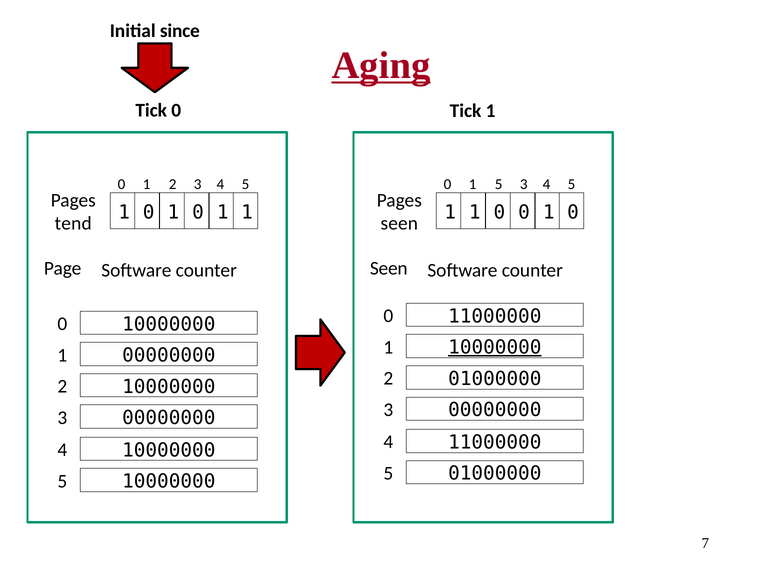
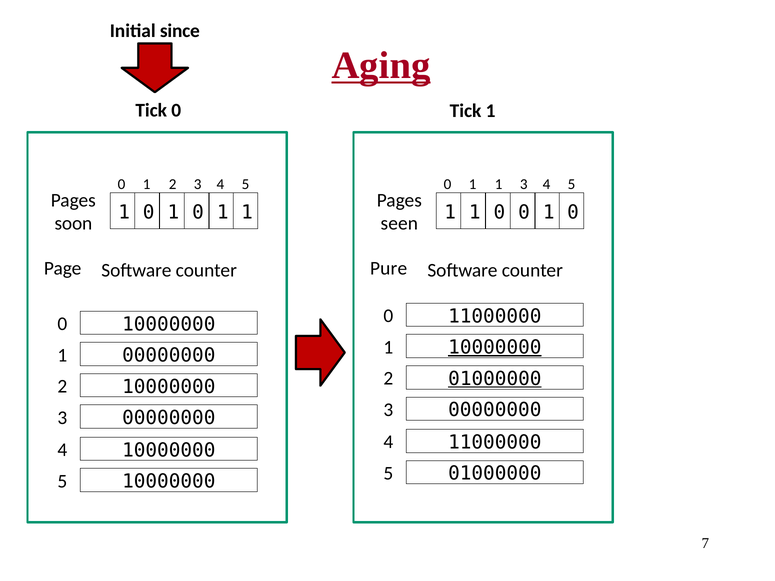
5: 5 -> 1 (499, 184)
tend: tend -> soon (73, 224)
Seen: Seen -> Pure (389, 268)
01000000 underline: none -> present (495, 379)
